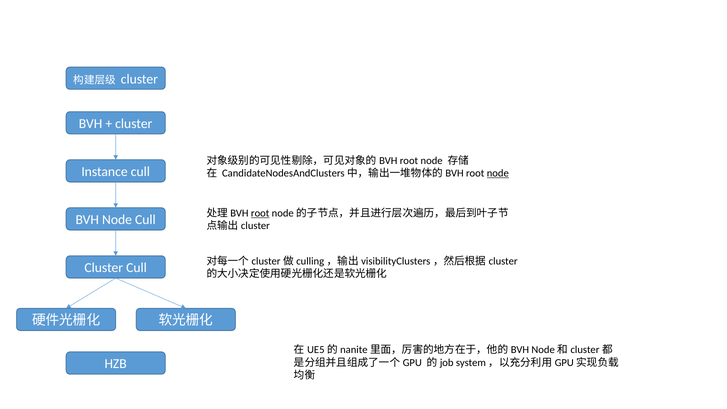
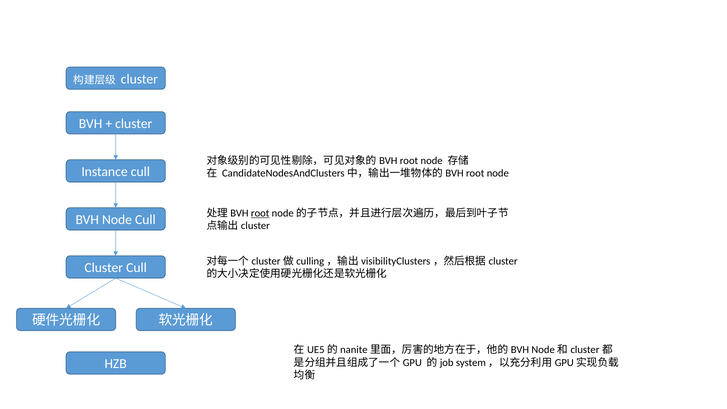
node underline: present -> none (498, 173)
